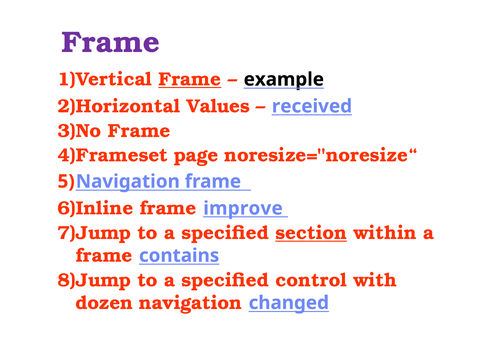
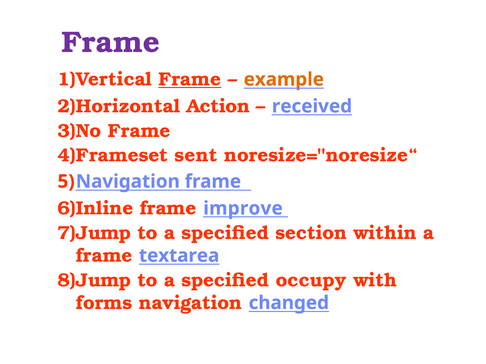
example colour: black -> orange (284, 79)
Values: Values -> Action (218, 106)
page: page -> sent (196, 155)
section underline: present -> none (311, 233)
contains: contains -> textarea (179, 256)
control: control -> occupy (311, 281)
dozen: dozen -> forms (104, 303)
